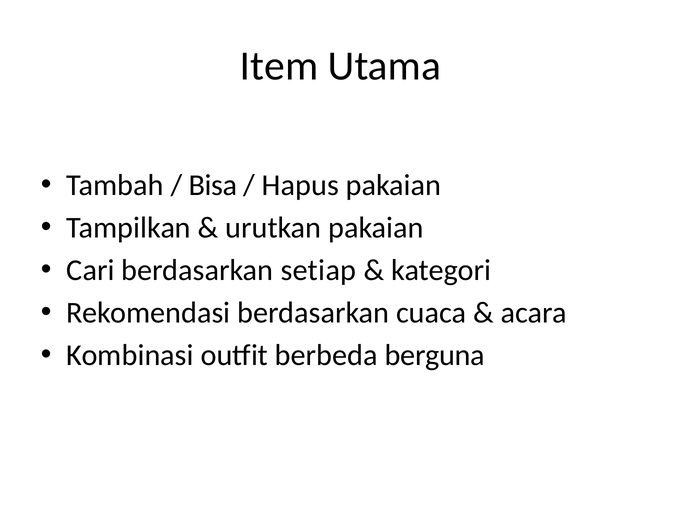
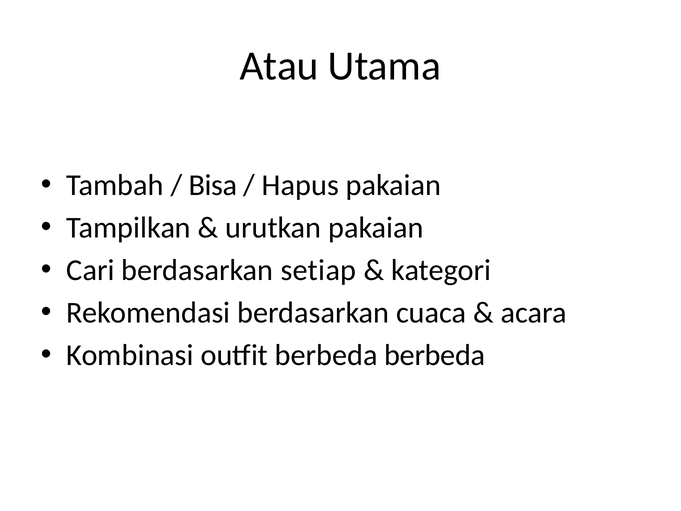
Item: Item -> Atau (279, 66)
berbeda berguna: berguna -> berbeda (435, 355)
